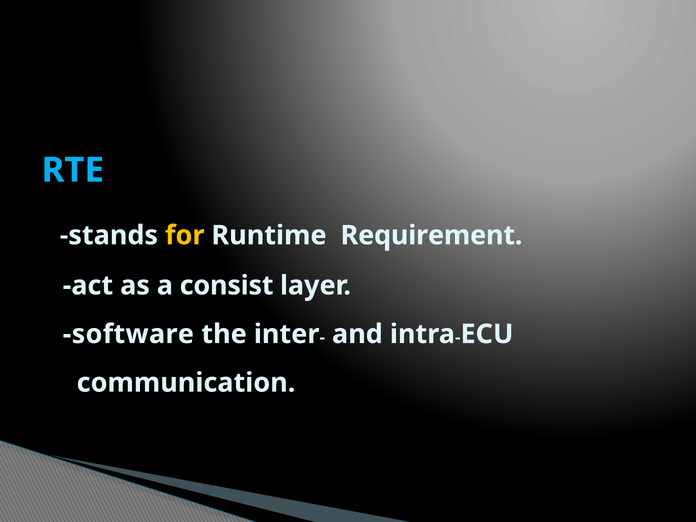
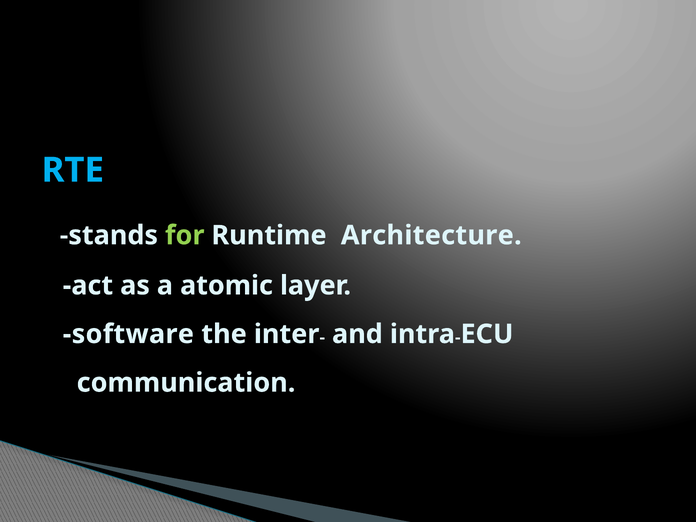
for colour: yellow -> light green (185, 235)
Requirement: Requirement -> Architecture (431, 235)
consist: consist -> atomic (226, 286)
